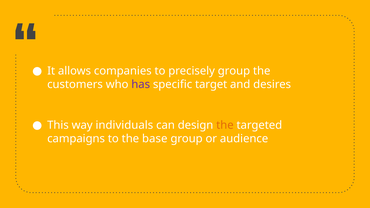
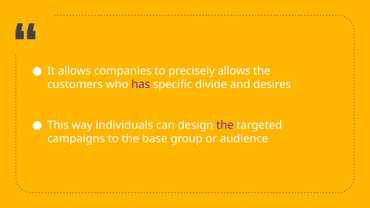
precisely group: group -> allows (234, 71)
target: target -> divide (211, 85)
the colour: orange -> purple (225, 125)
